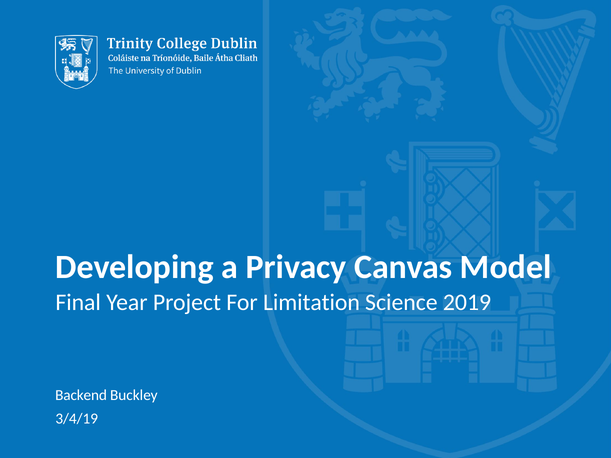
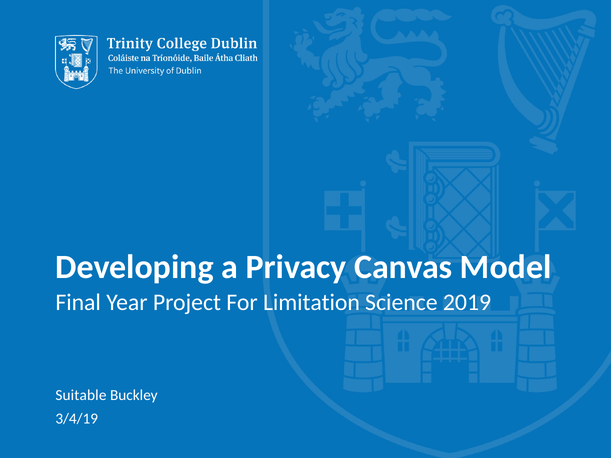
Backend: Backend -> Suitable (81, 396)
